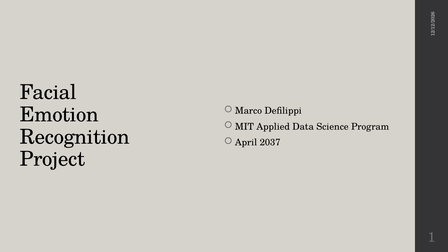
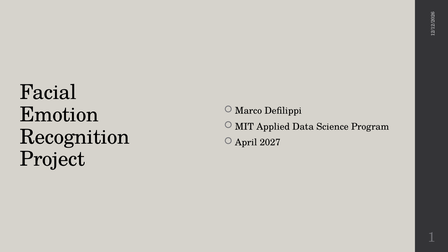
2037: 2037 -> 2027 (270, 143)
